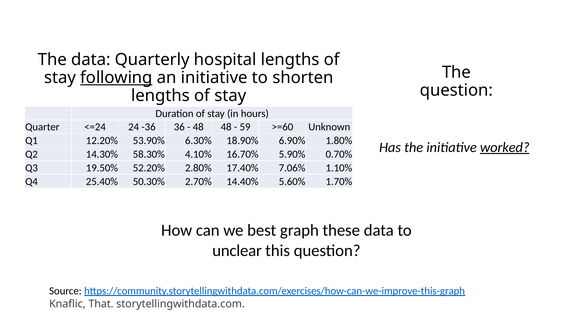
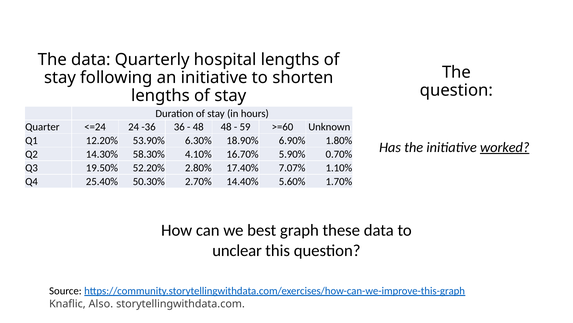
following underline: present -> none (116, 78)
7.06%: 7.06% -> 7.07% (292, 168)
That: That -> Also (101, 303)
